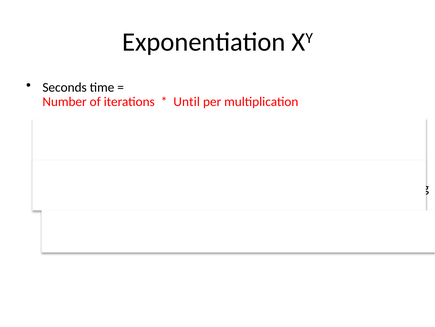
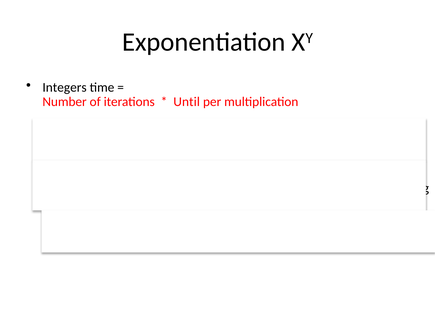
Seconds: Seconds -> Integers (65, 87)
